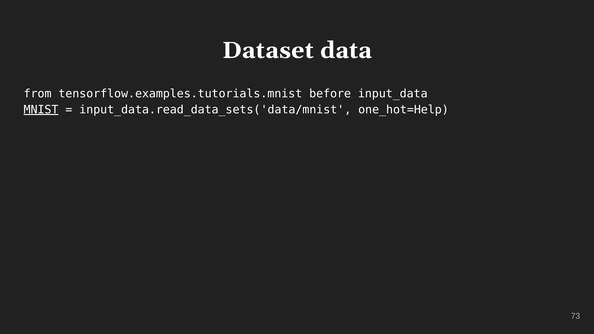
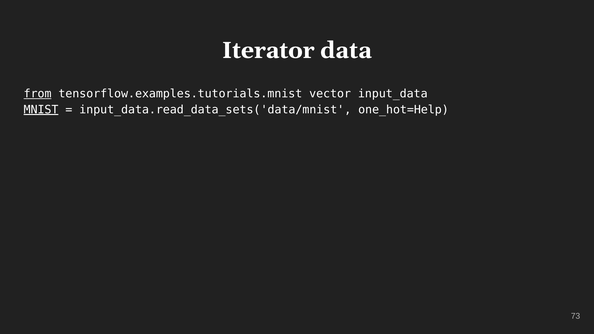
Dataset: Dataset -> Iterator (268, 50)
from underline: none -> present (38, 94)
before: before -> vector (330, 94)
